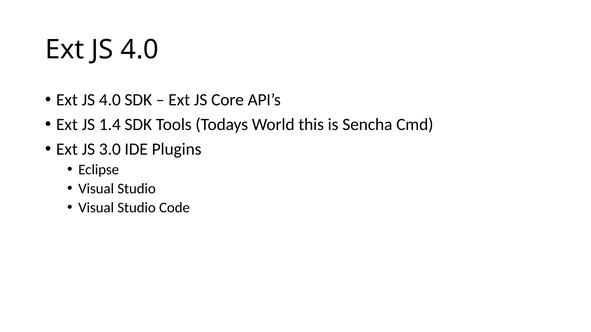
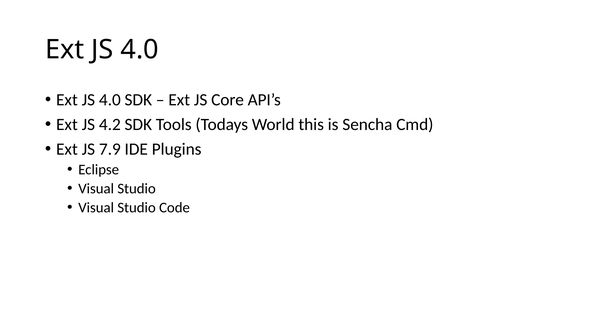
1.4: 1.4 -> 4.2 (110, 125)
3.0: 3.0 -> 7.9 (110, 149)
